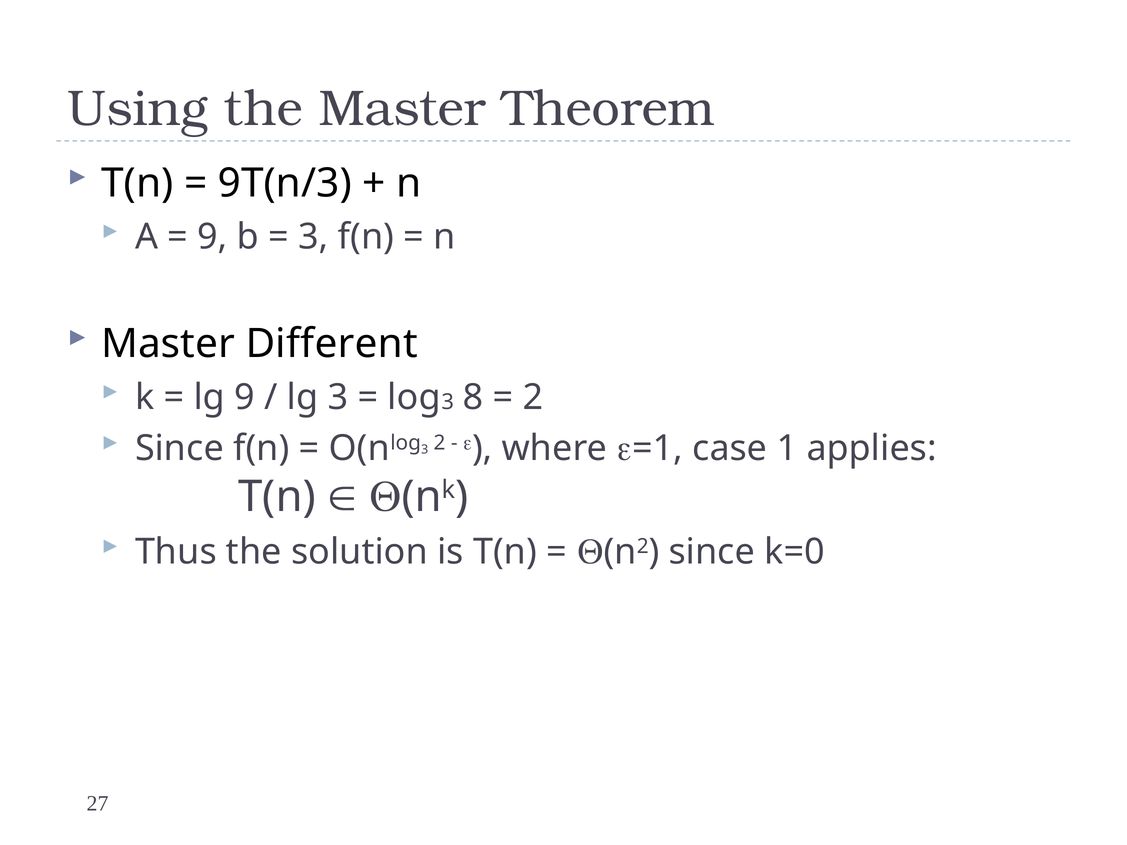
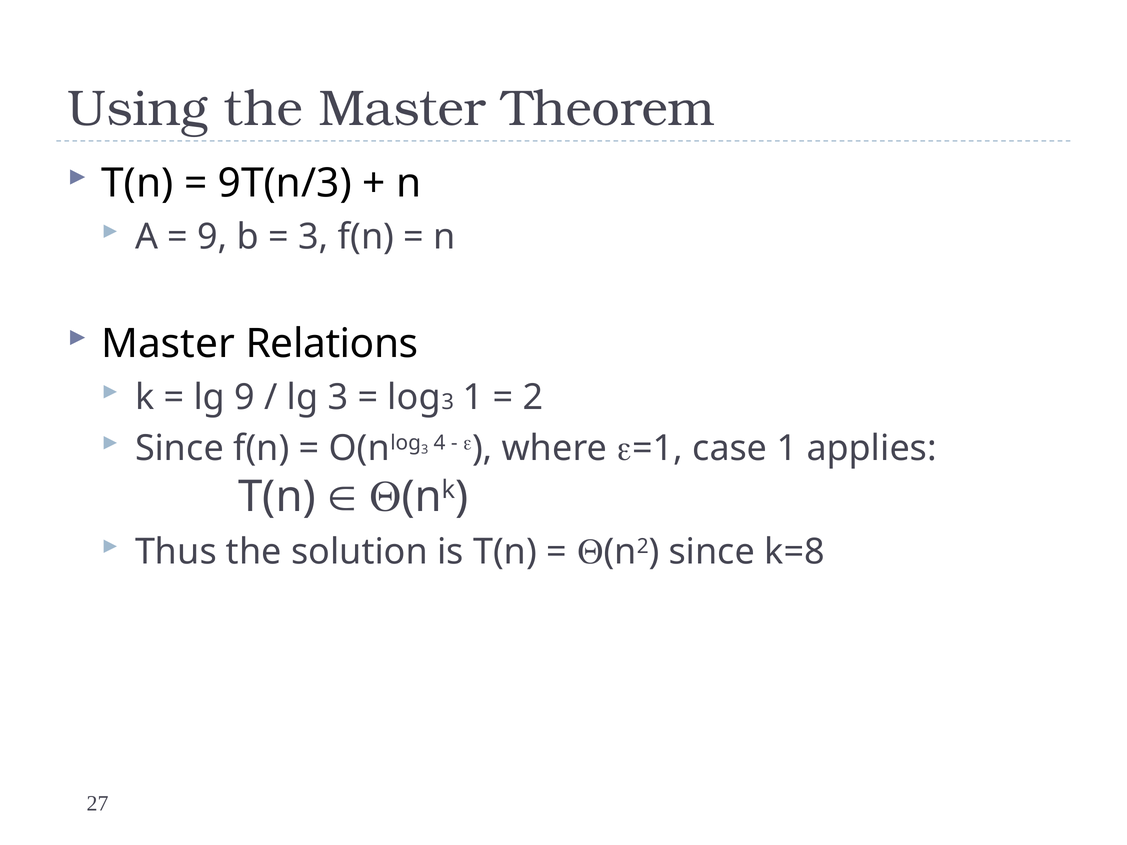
Different: Different -> Relations (332, 344)
3 8: 8 -> 1 (473, 397)
3 2: 2 -> 4 (439, 443)
k=0: k=0 -> k=8 (795, 552)
